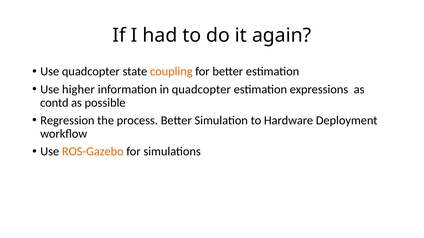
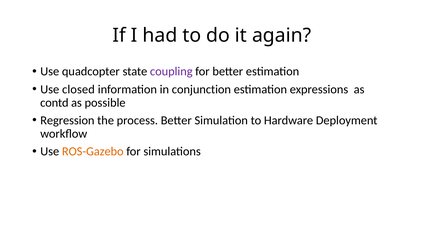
coupling colour: orange -> purple (171, 72)
higher: higher -> closed (78, 89)
in quadcopter: quadcopter -> conjunction (201, 89)
